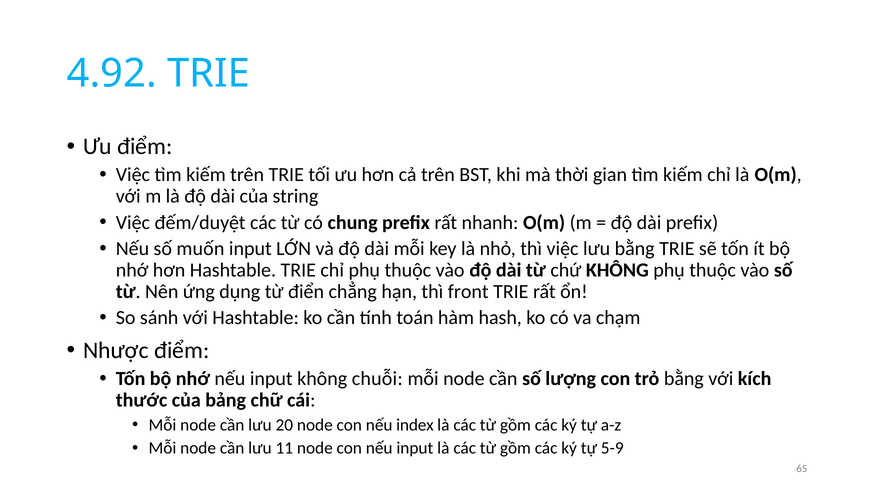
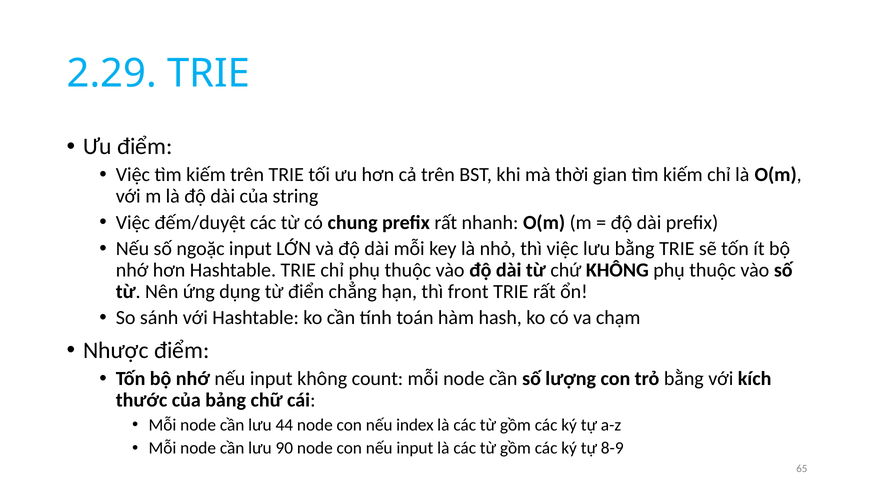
4.92: 4.92 -> 2.29 (112, 73)
muốn: muốn -> ngoặc (201, 249)
chuỗi: chuỗi -> count (377, 379)
20: 20 -> 44 (284, 425)
11: 11 -> 90 (284, 449)
5-9: 5-9 -> 8-9 (612, 449)
